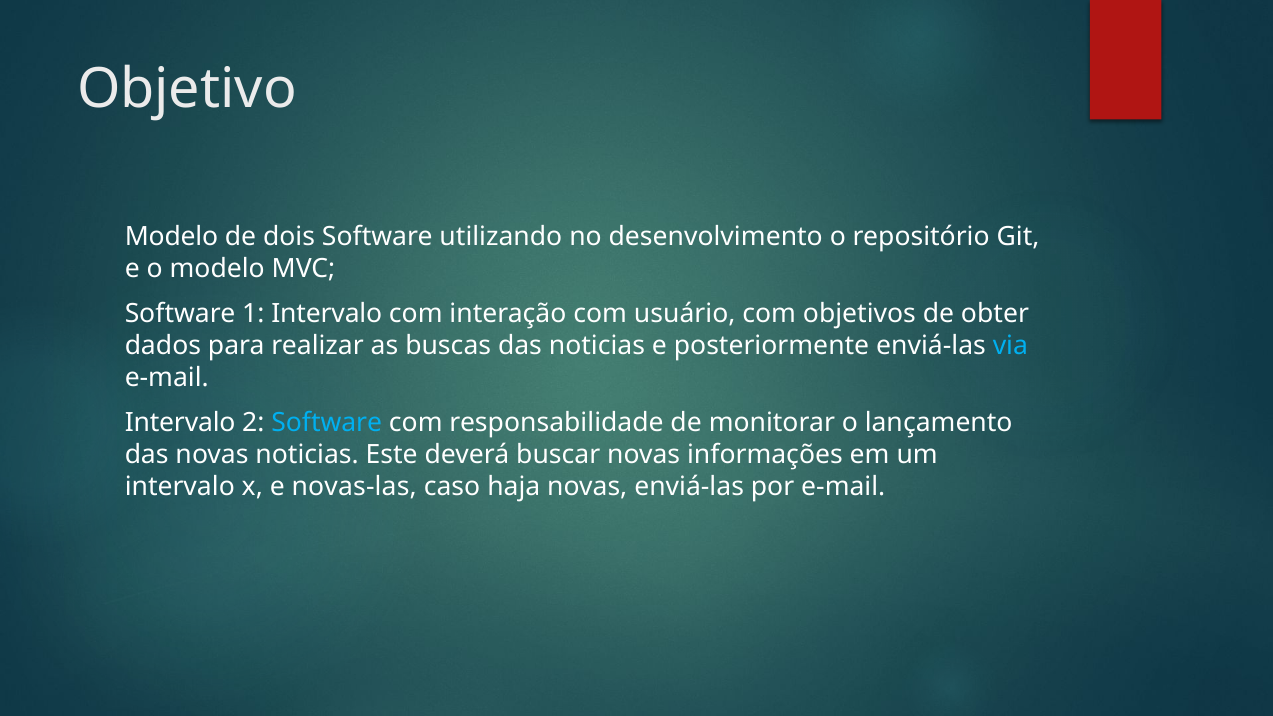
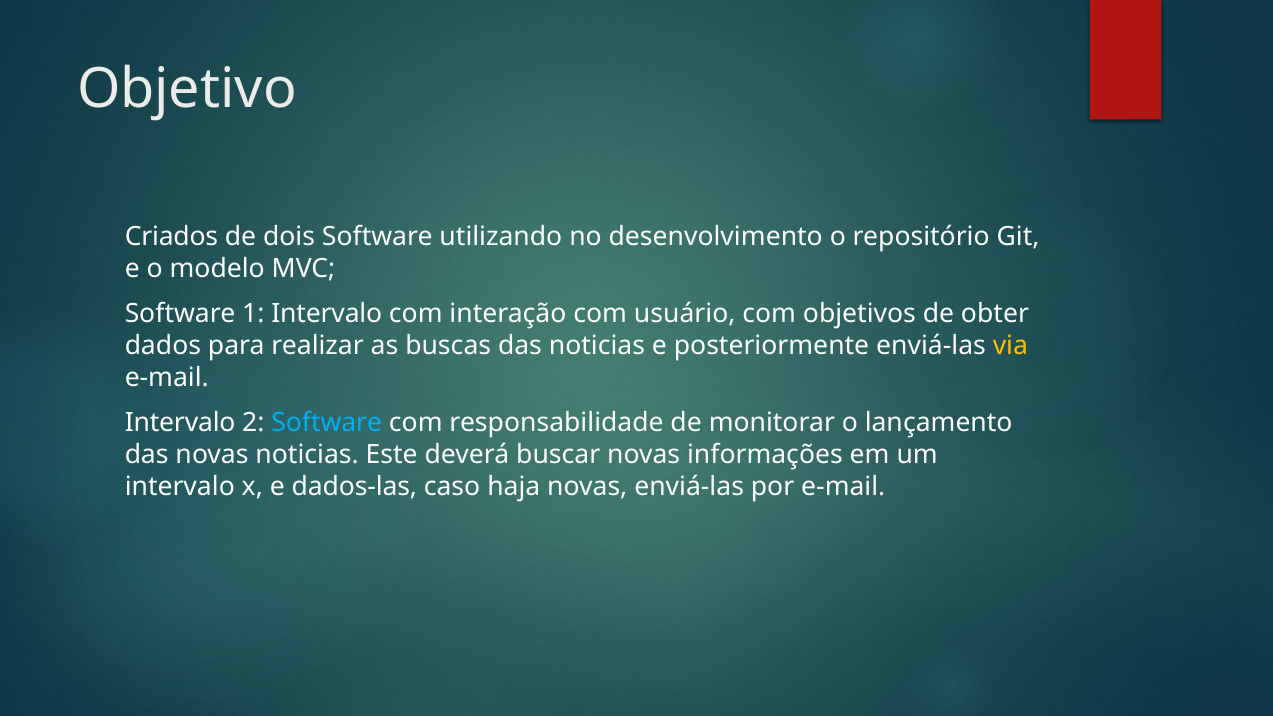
Modelo: Modelo -> Criados (171, 237)
via colour: light blue -> yellow (1010, 346)
novas-las: novas-las -> dados-las (354, 486)
